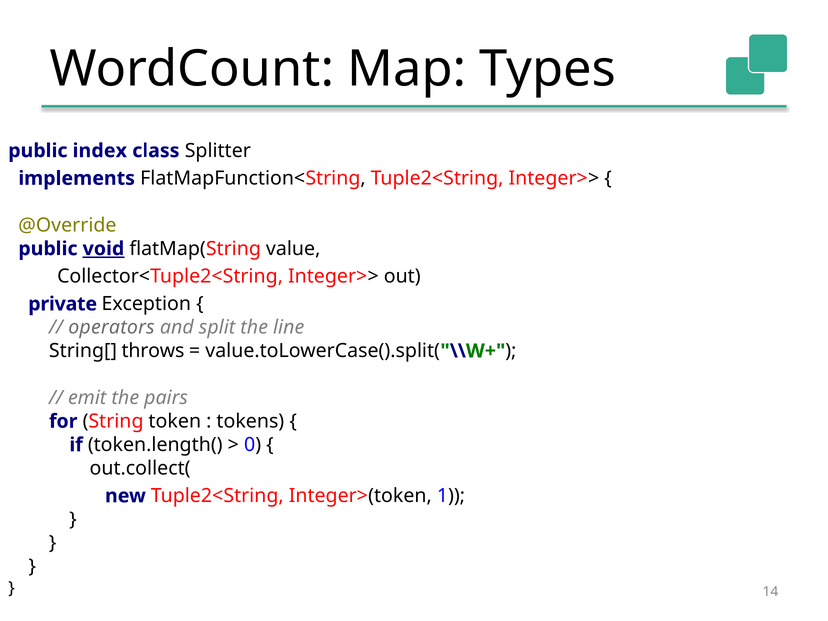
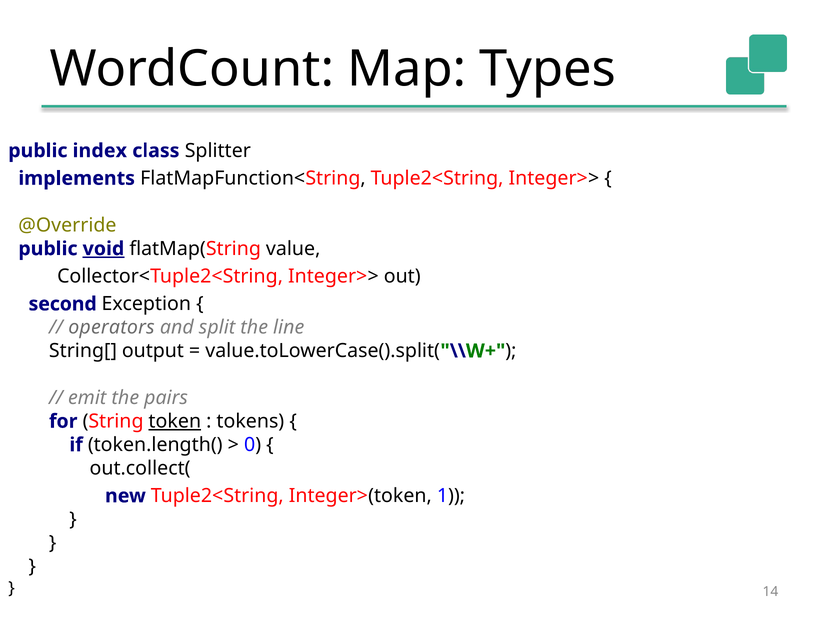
private: private -> second (63, 304)
throws: throws -> output (153, 351)
token underline: none -> present (175, 421)
